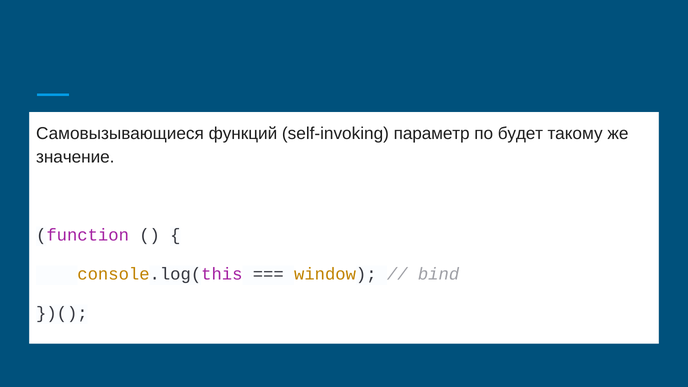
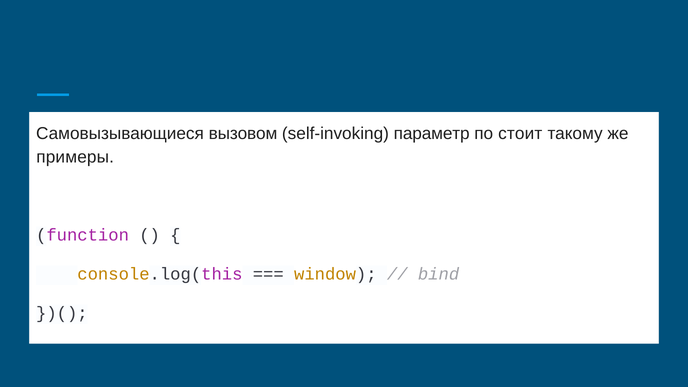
функций: функций -> вызовом (243, 134)
будет: будет -> стоит (520, 134)
значение: значение -> примеры (75, 157)
